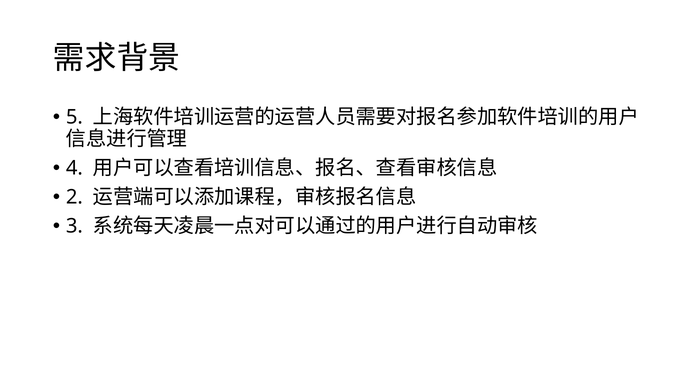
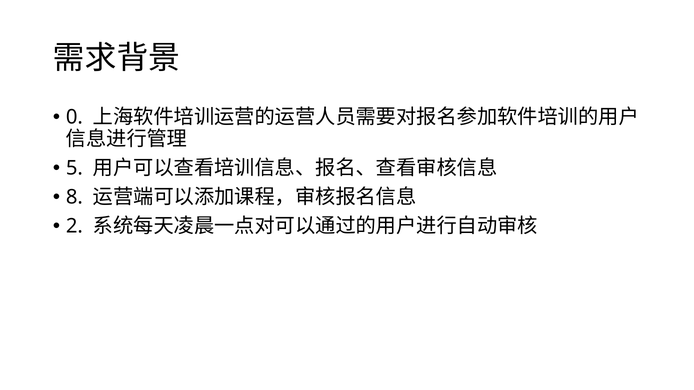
5: 5 -> 0 (74, 117)
4: 4 -> 5 (74, 168)
2: 2 -> 8 (74, 197)
3: 3 -> 2 (74, 226)
